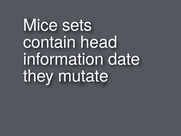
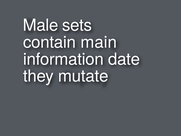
Mice: Mice -> Male (41, 25)
head: head -> main (99, 42)
